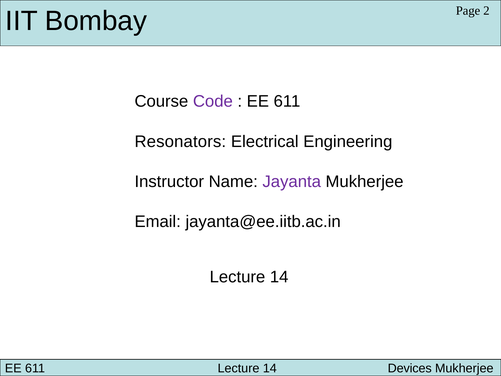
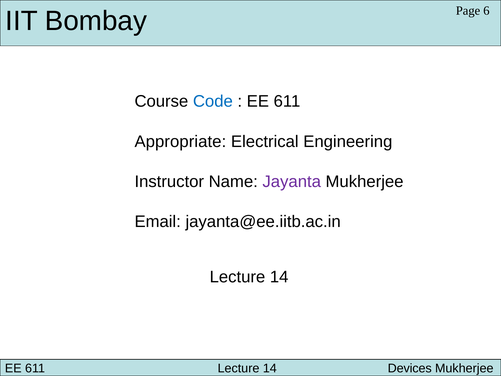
2: 2 -> 6 (486, 11)
Code colour: purple -> blue (213, 101)
Resonators: Resonators -> Appropriate (180, 141)
